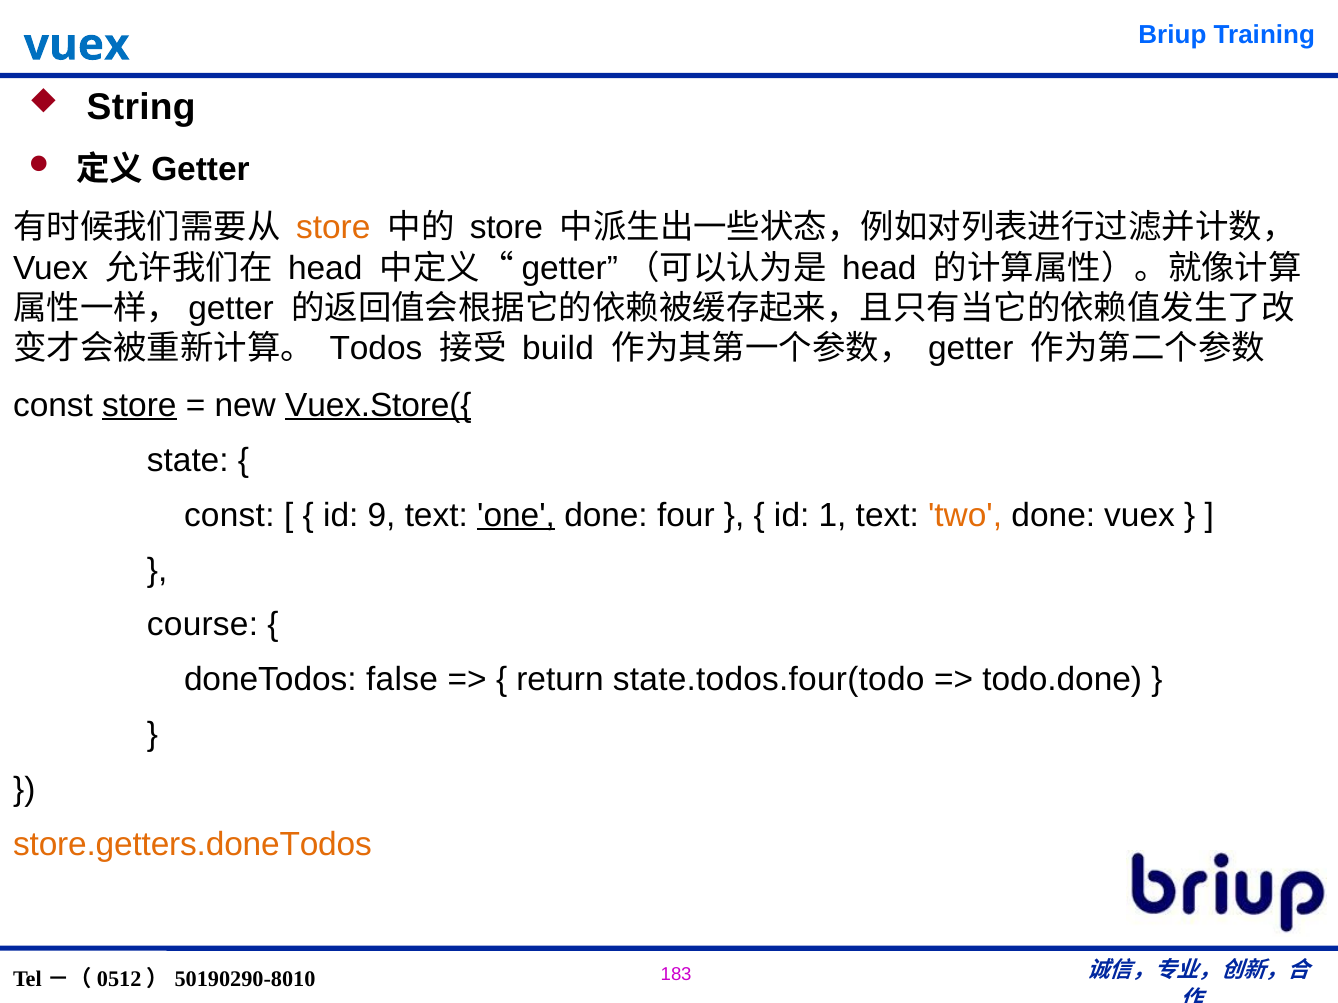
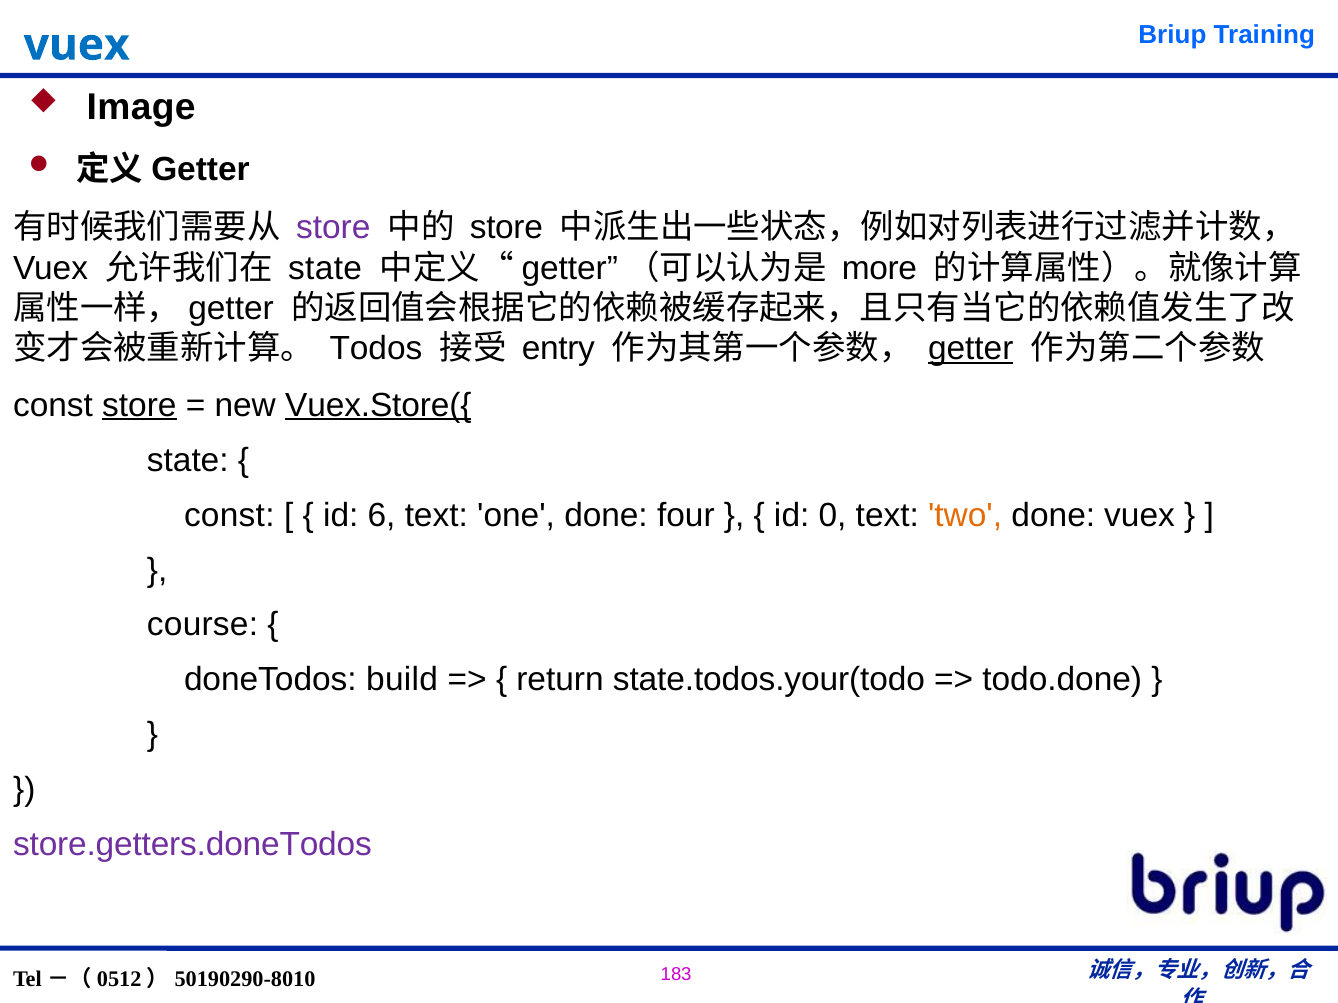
String: String -> Image (141, 107)
store colour: orange -> purple (333, 228)
head: head -> state (325, 268)
head: head -> more (879, 268)
build: build -> entry (558, 348)
getter underline: none -> present (971, 348)
9: 9 -> 6 (382, 515)
one underline: present -> none (516, 515)
1: 1 -> 0 (833, 515)
false: false -> build (402, 680)
state.todos.four(todo: state.todos.four(todo -> state.todos.your(todo (769, 680)
store.getters.doneTodos colour: orange -> purple (192, 845)
